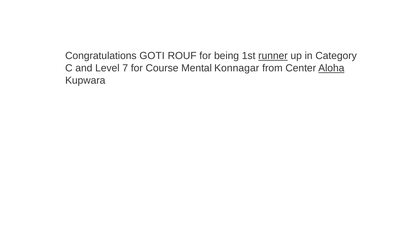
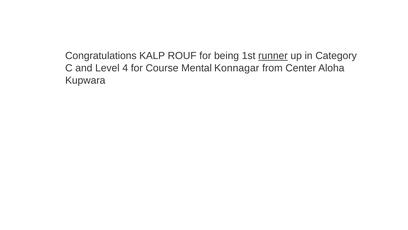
GOTI: GOTI -> KALP (152, 56)
7: 7 -> 4 (125, 68)
Aloha underline: present -> none (331, 68)
